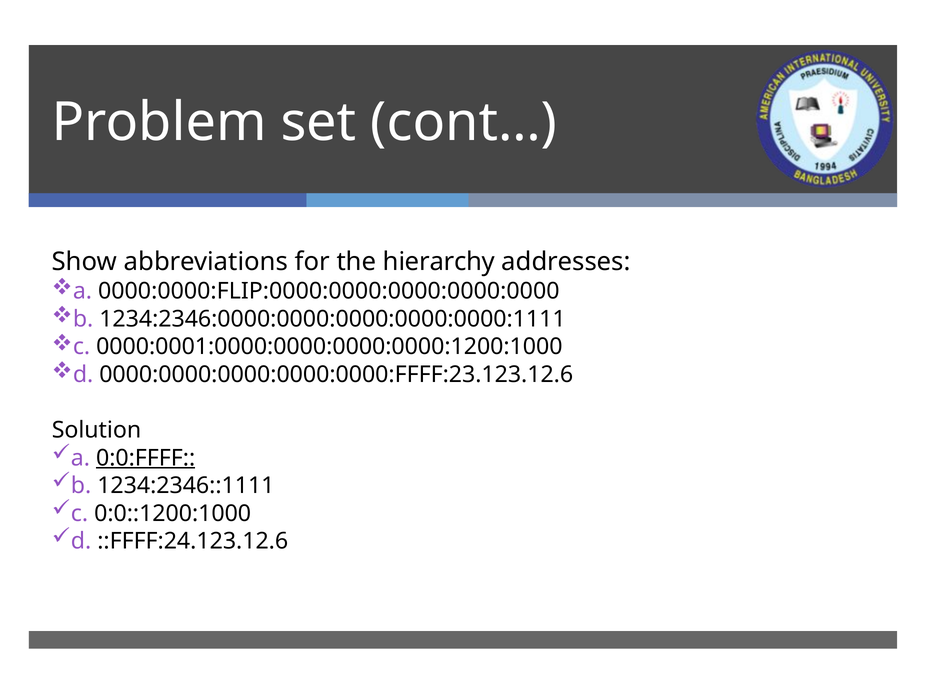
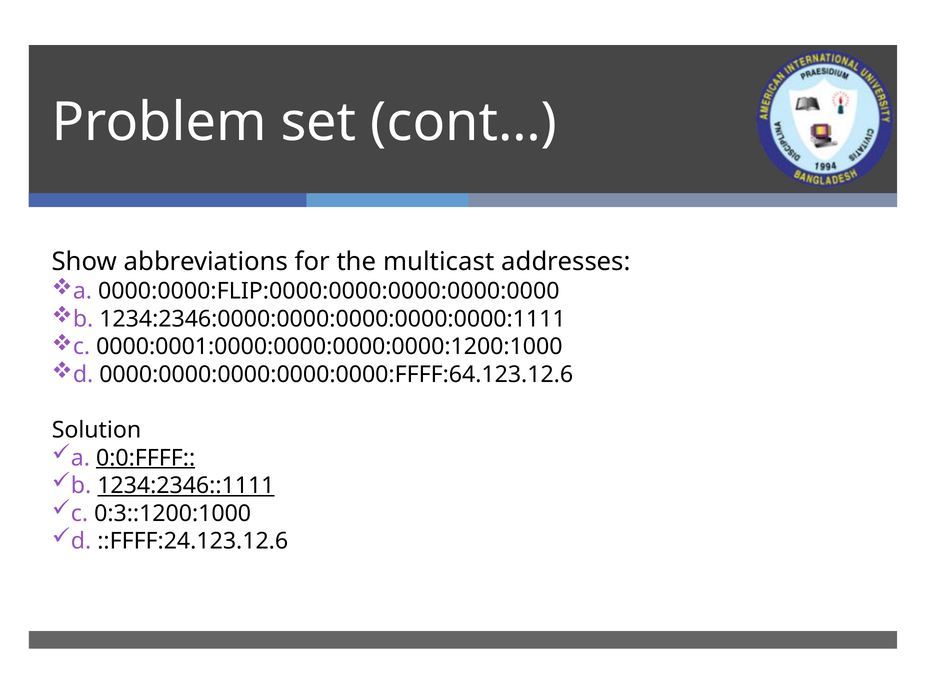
hierarchy: hierarchy -> multicast (439, 262)
0000:0000:0000:0000:0000:FFFF:23.123.12.6: 0000:0000:0000:0000:0000:FFFF:23.123.12.6 -> 0000:0000:0000:0000:0000:FFFF:64.123.12.6 (336, 374)
1234:2346::1111 underline: none -> present (186, 485)
0:0::1200:1000: 0:0::1200:1000 -> 0:3::1200:1000 (173, 513)
